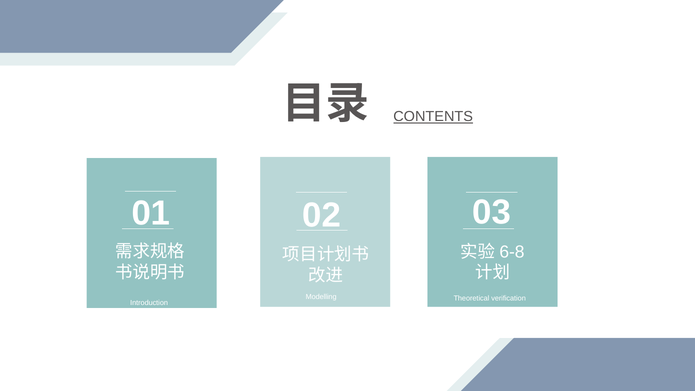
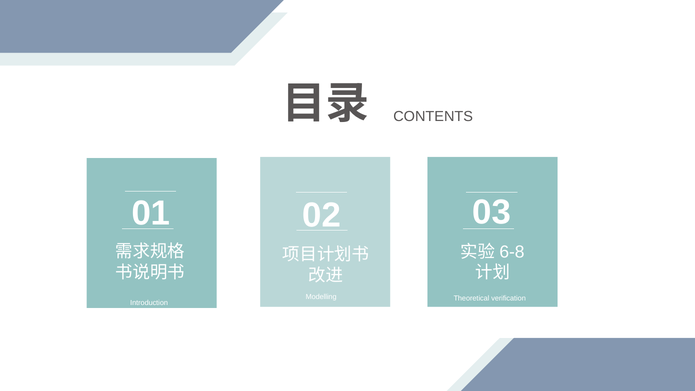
CONTENTS underline: present -> none (433, 117)
